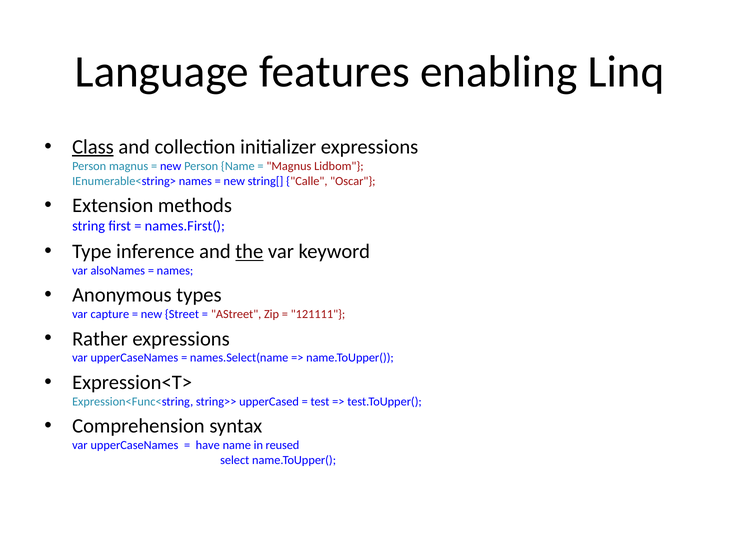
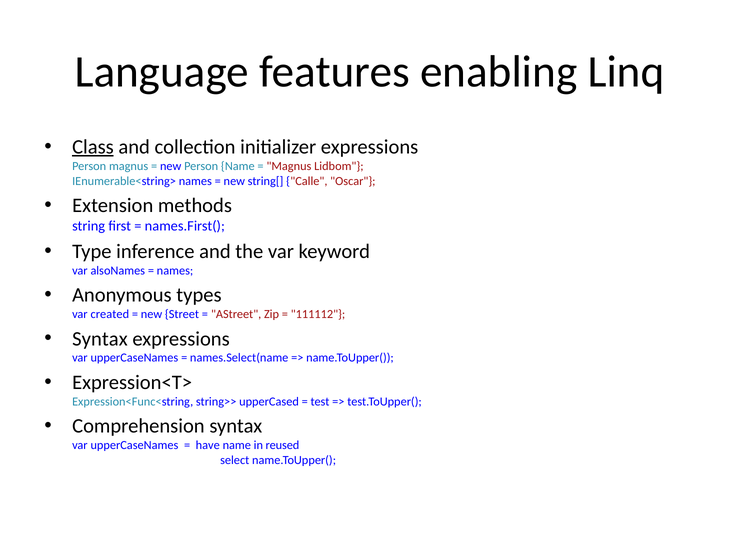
the underline: present -> none (249, 252)
capture: capture -> created (110, 314)
121111: 121111 -> 111112 (318, 314)
Rather: Rather -> Syntax (100, 339)
